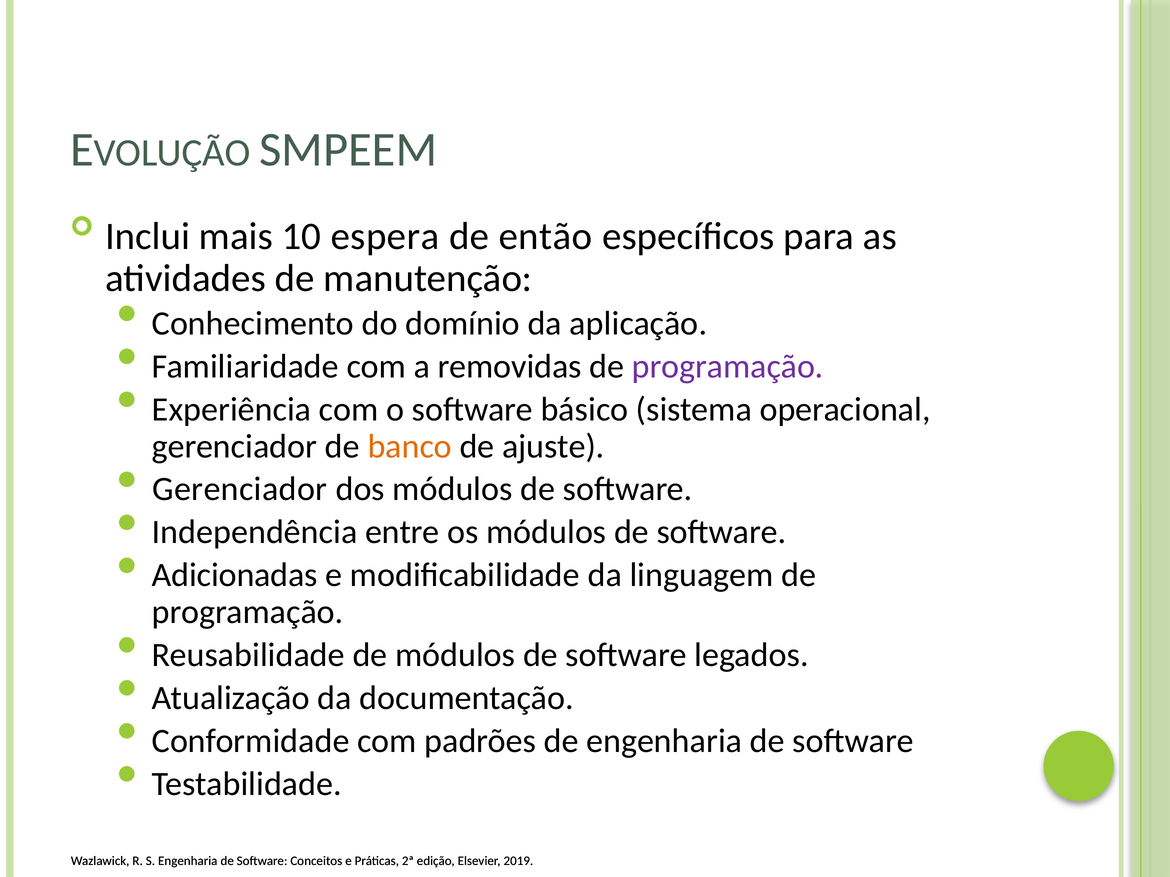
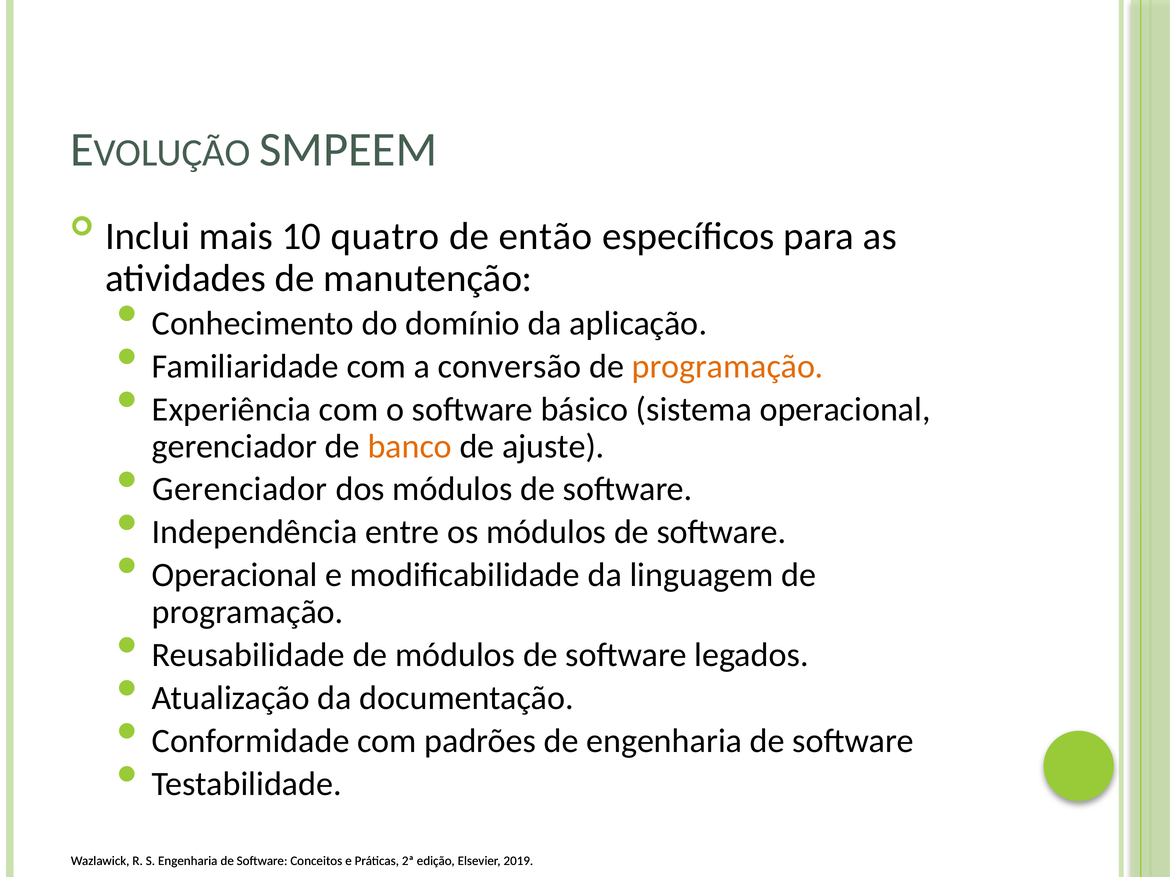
espera: espera -> quatro (385, 237)
removidas: removidas -> conversão (509, 367)
programação colour: purple -> orange (728, 367)
Adicionadas: Adicionadas -> Operacional (235, 575)
